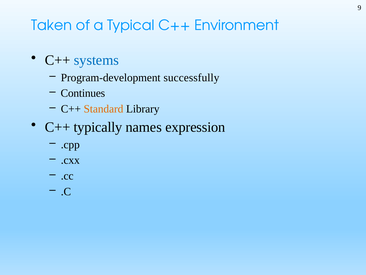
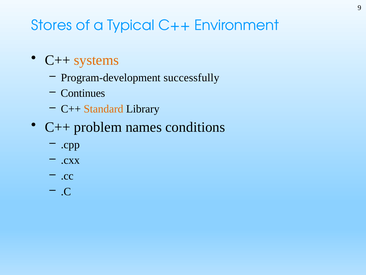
Taken: Taken -> Stores (52, 25)
systems colour: blue -> orange (96, 60)
typically: typically -> problem (98, 127)
expression: expression -> conditions (195, 127)
